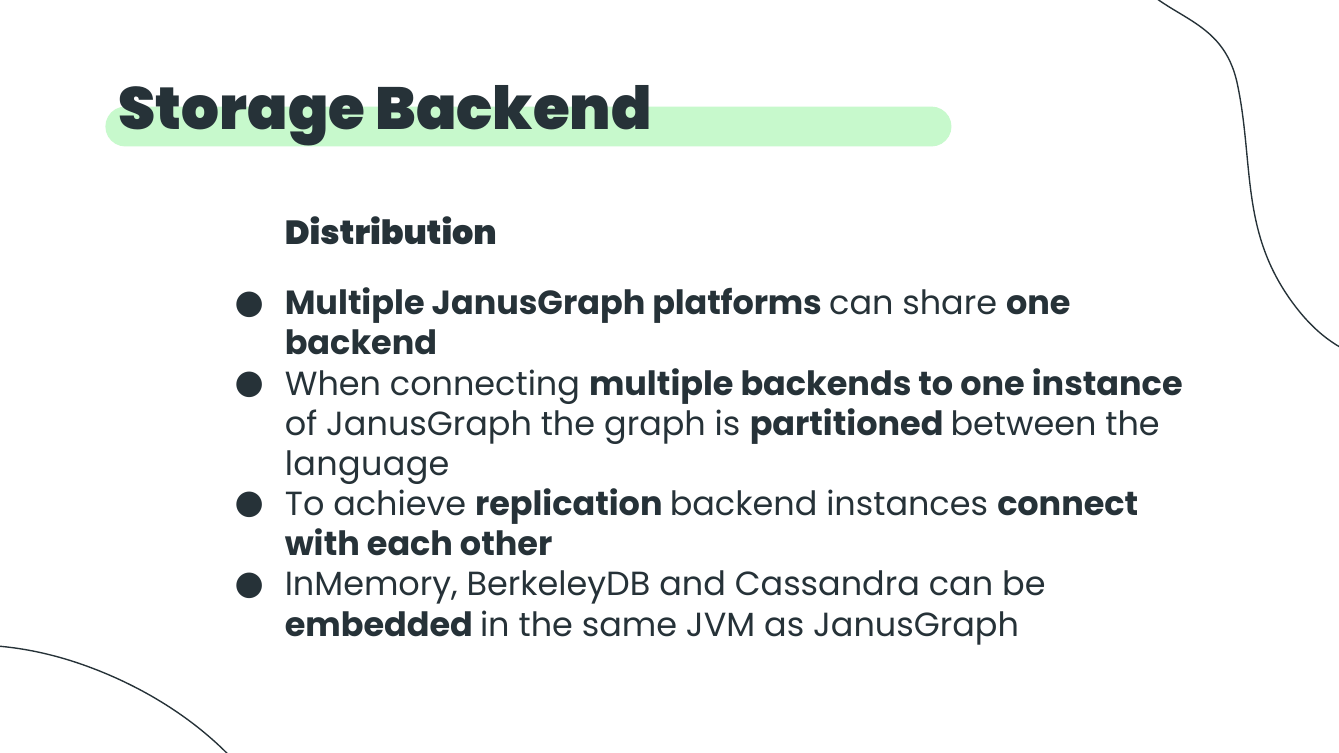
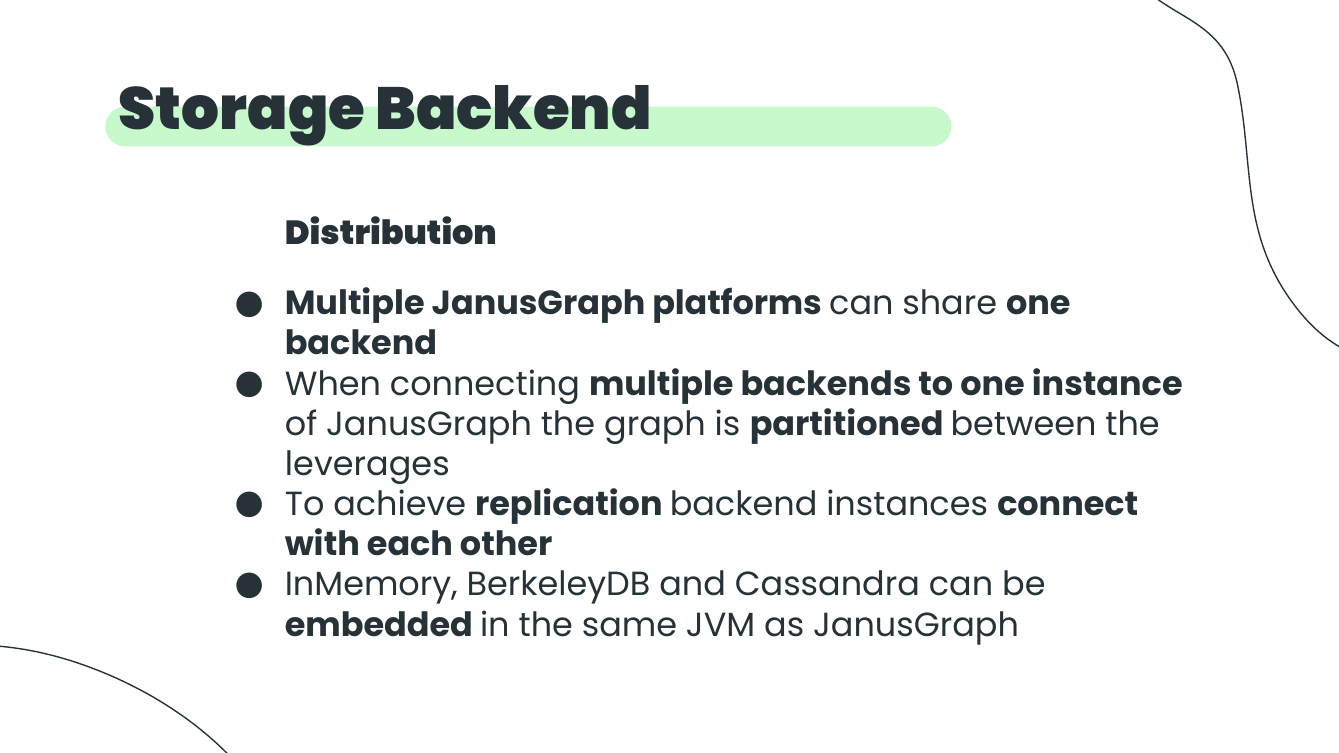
language: language -> leverages (367, 464)
